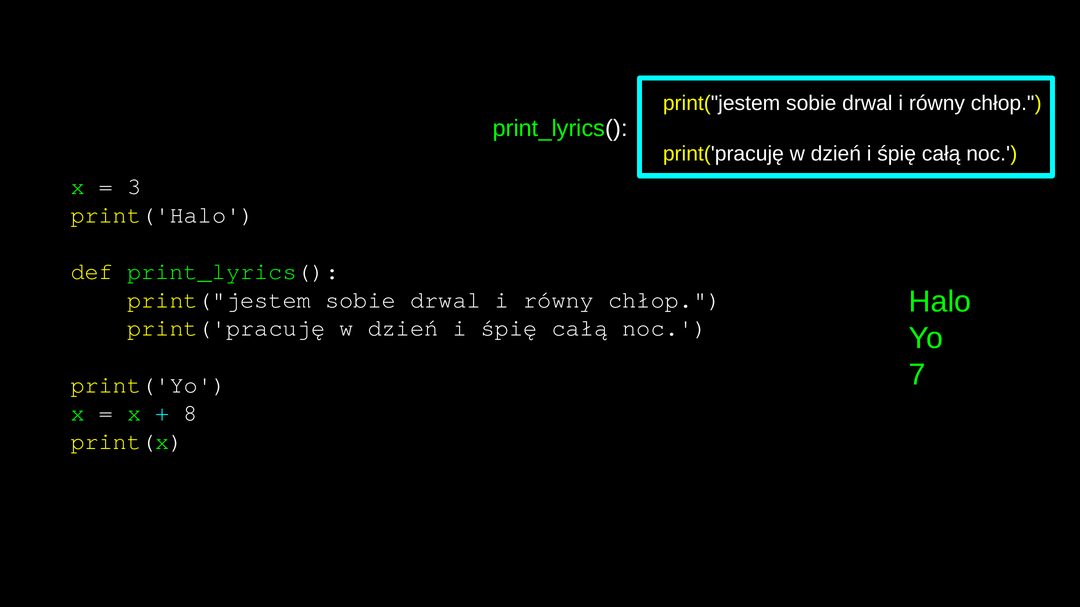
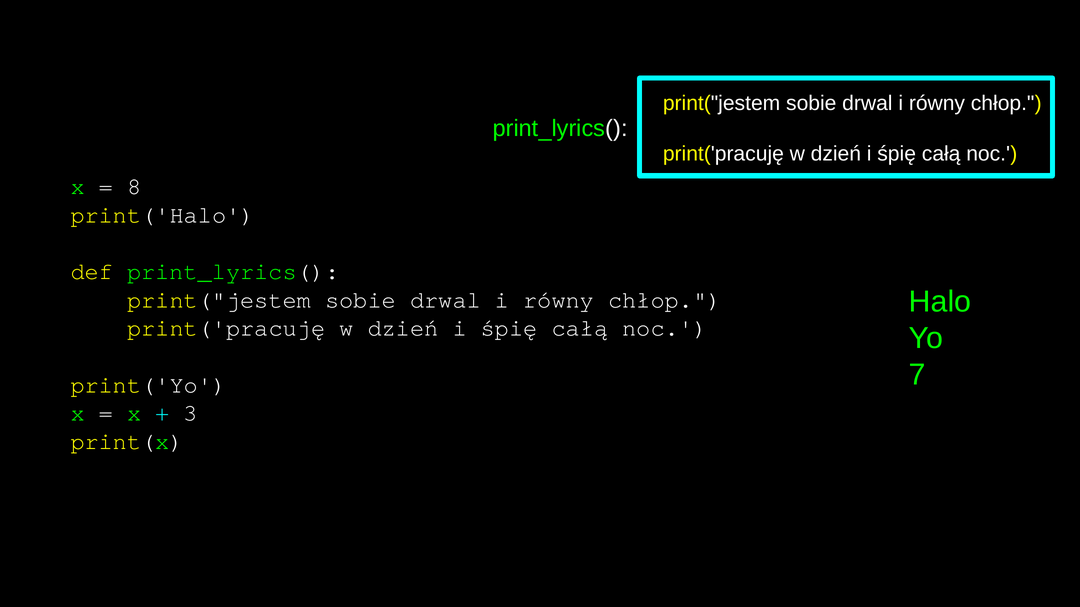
3: 3 -> 8 (134, 187)
8: 8 -> 3 (190, 414)
